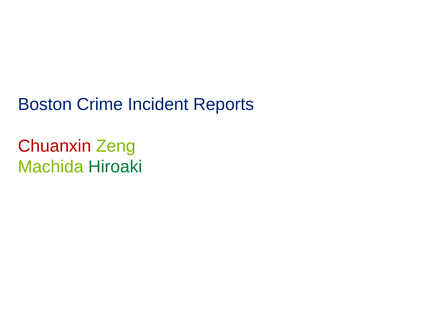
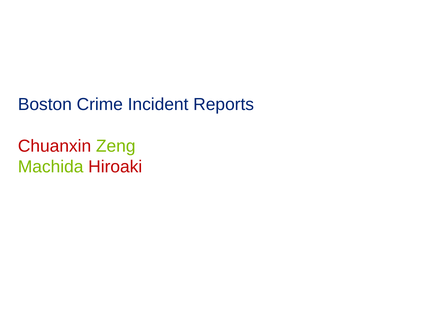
Hiroaki colour: green -> red (115, 167)
